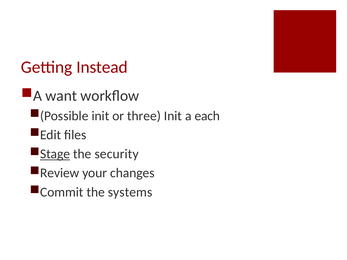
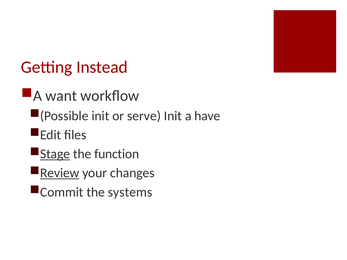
three: three -> serve (144, 116)
each: each -> have (207, 116)
security: security -> function (117, 154)
Review underline: none -> present (60, 173)
